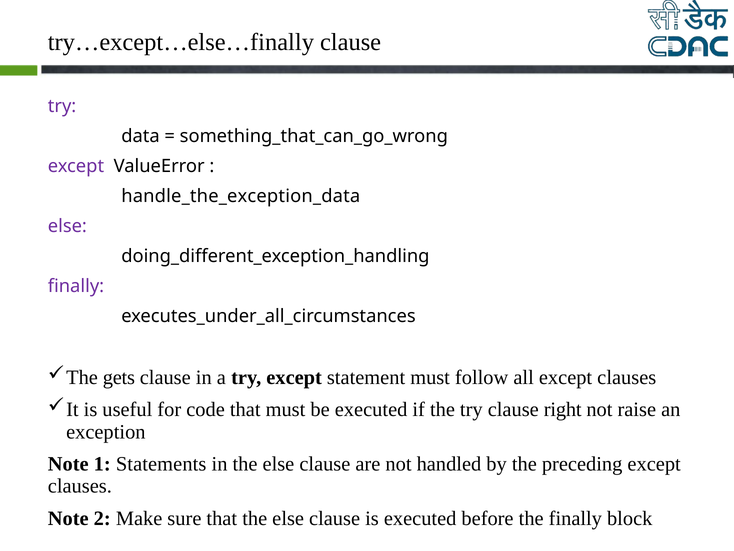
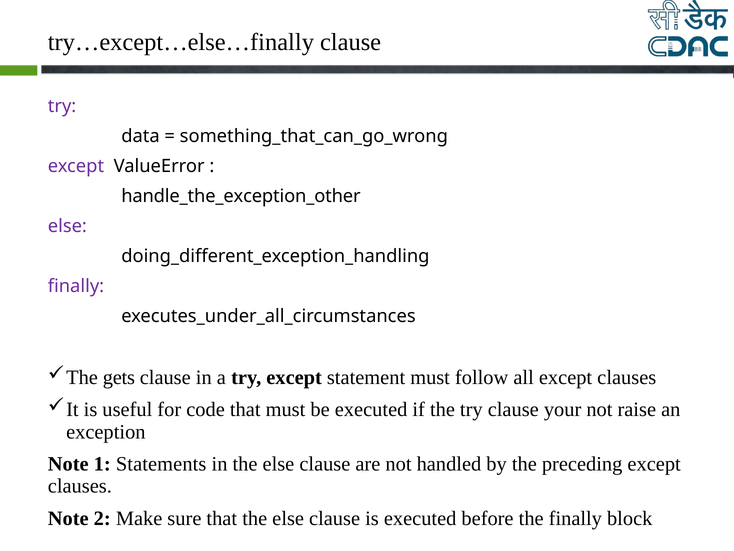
handle_the_exception_data: handle_the_exception_data -> handle_the_exception_other (241, 196)
right: right -> your (563, 409)
